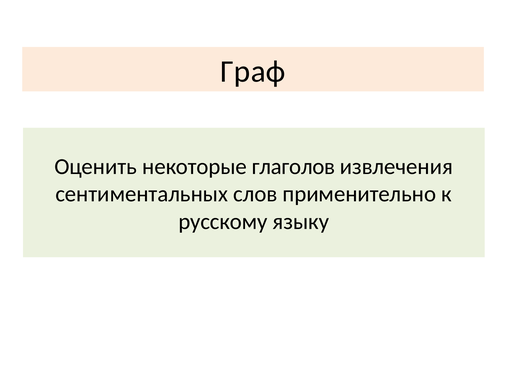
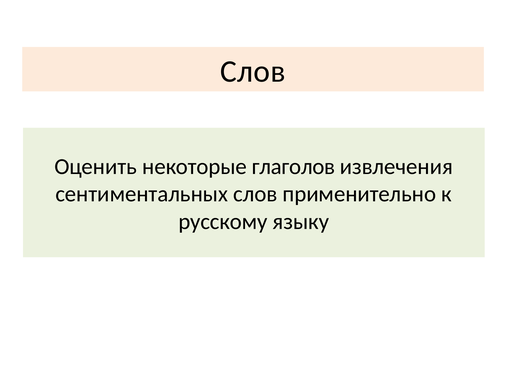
Граф: Граф -> Слов (253, 71)
